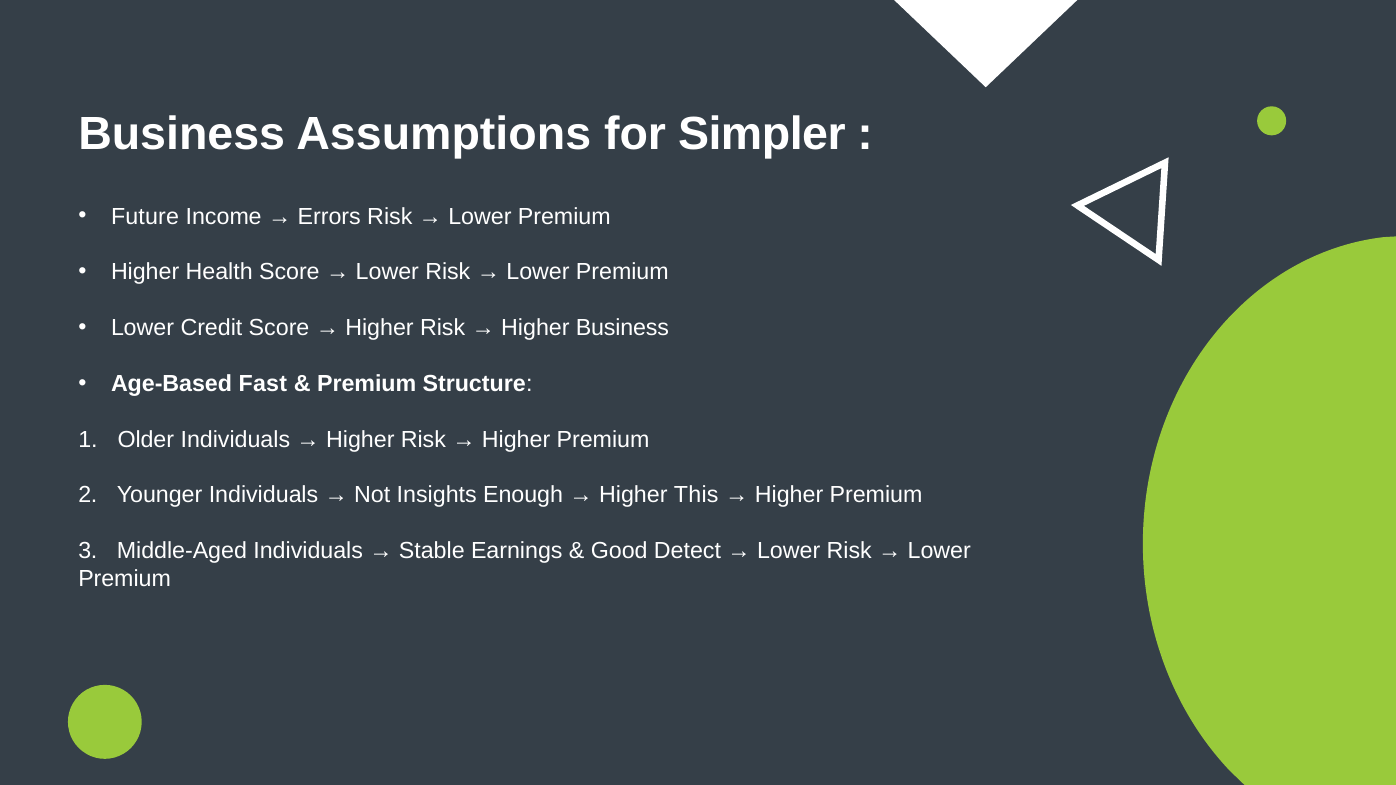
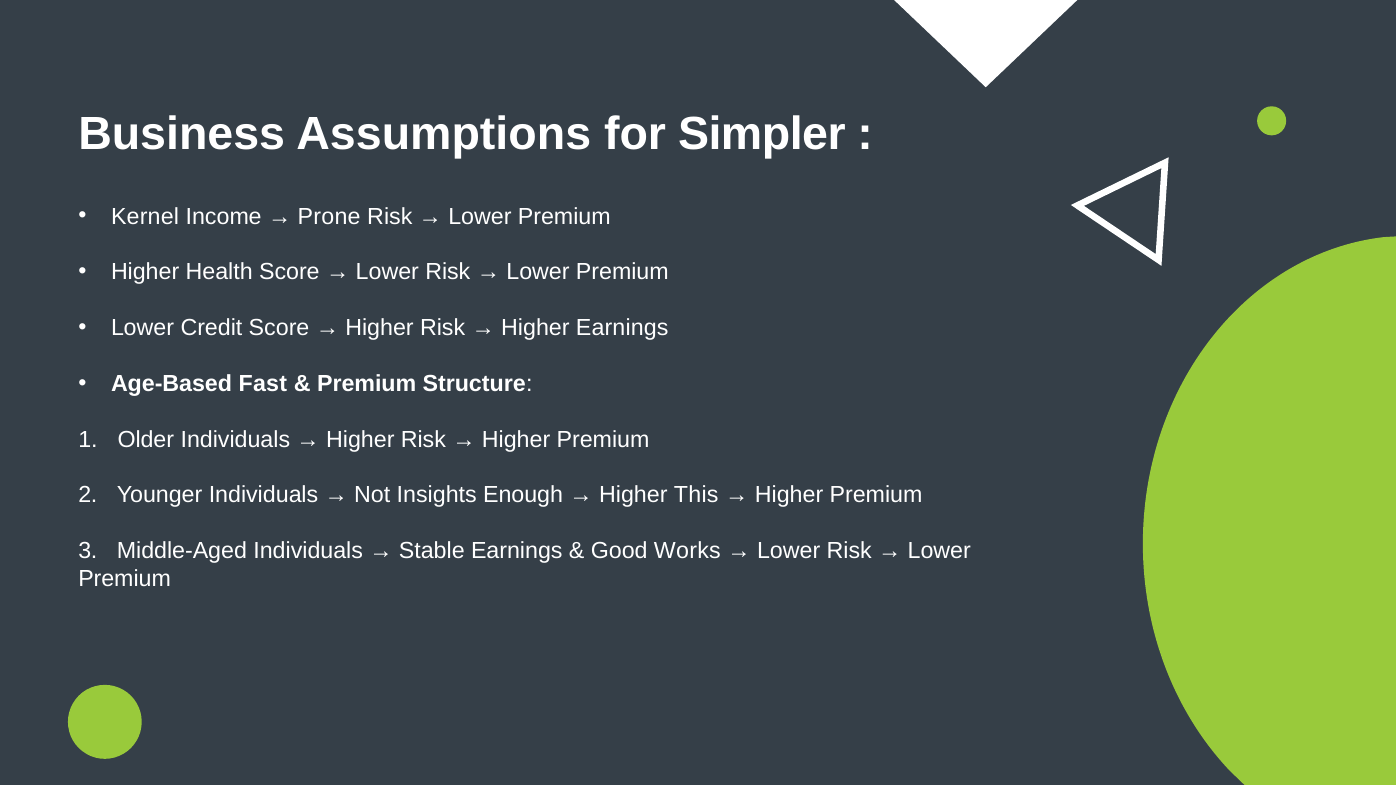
Future: Future -> Kernel (145, 216)
Errors: Errors -> Prone (329, 216)
Higher Business: Business -> Earnings (622, 328)
Detect: Detect -> Works (687, 551)
